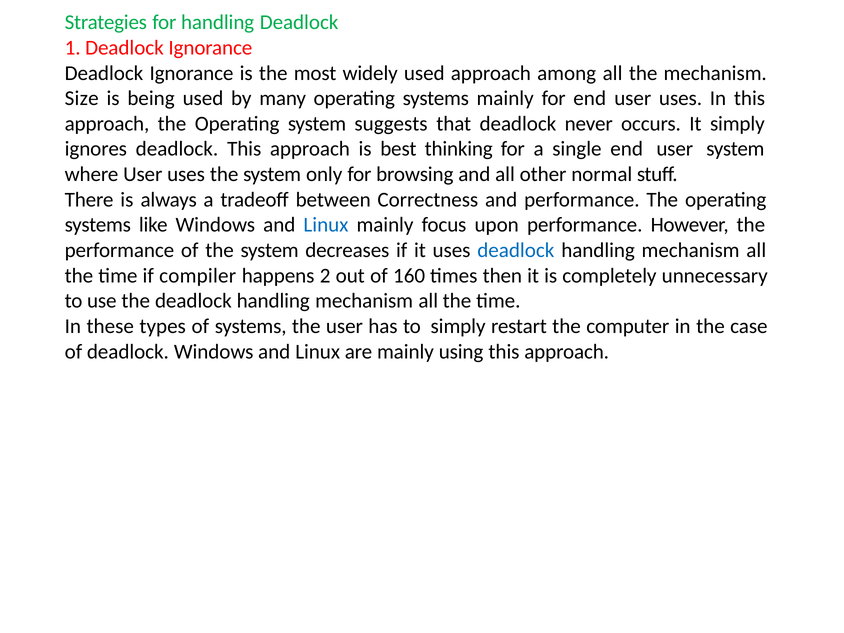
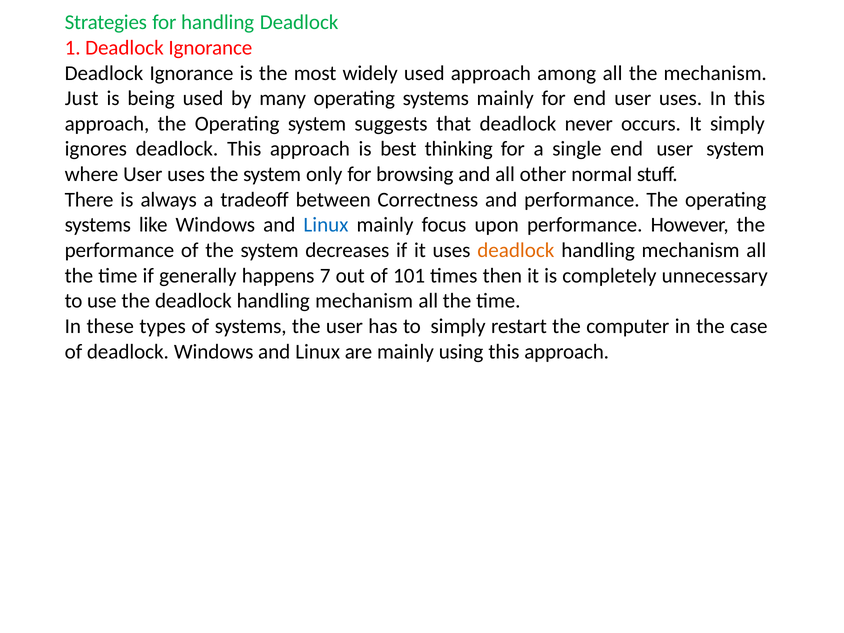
Size: Size -> Just (82, 98)
deadlock colour: blue -> orange (516, 250)
compiler: compiler -> generally (198, 276)
2: 2 -> 7 (325, 276)
160: 160 -> 101 (409, 276)
